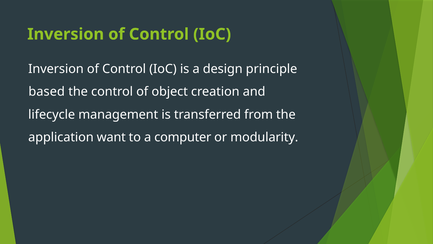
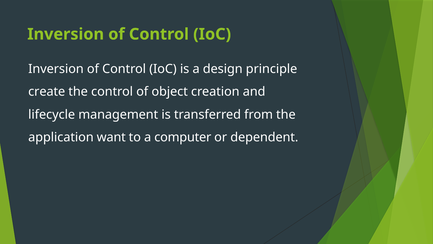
based: based -> create (47, 92)
modularity: modularity -> dependent (264, 137)
